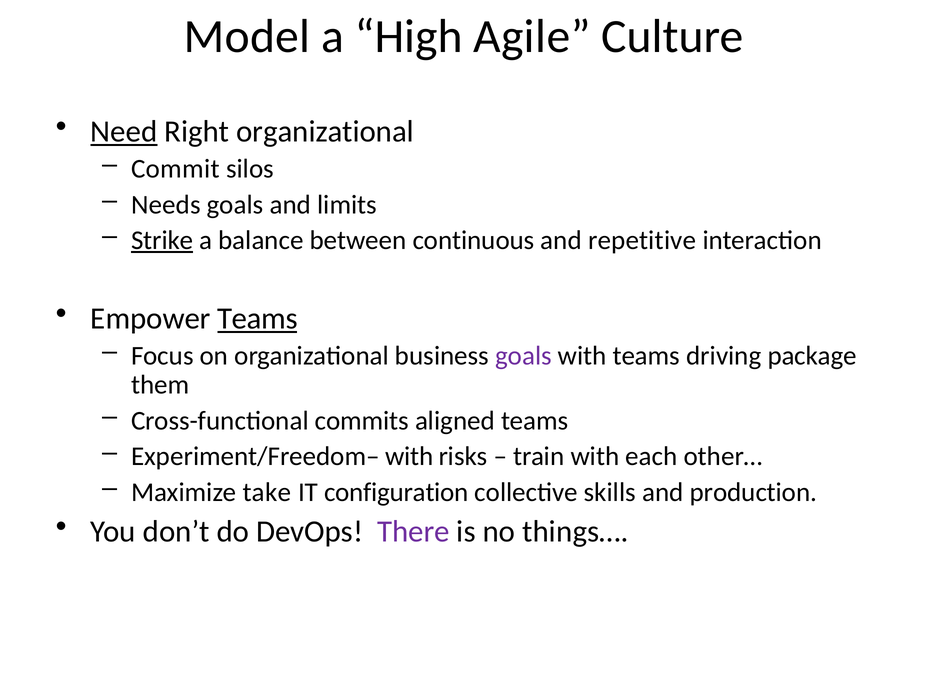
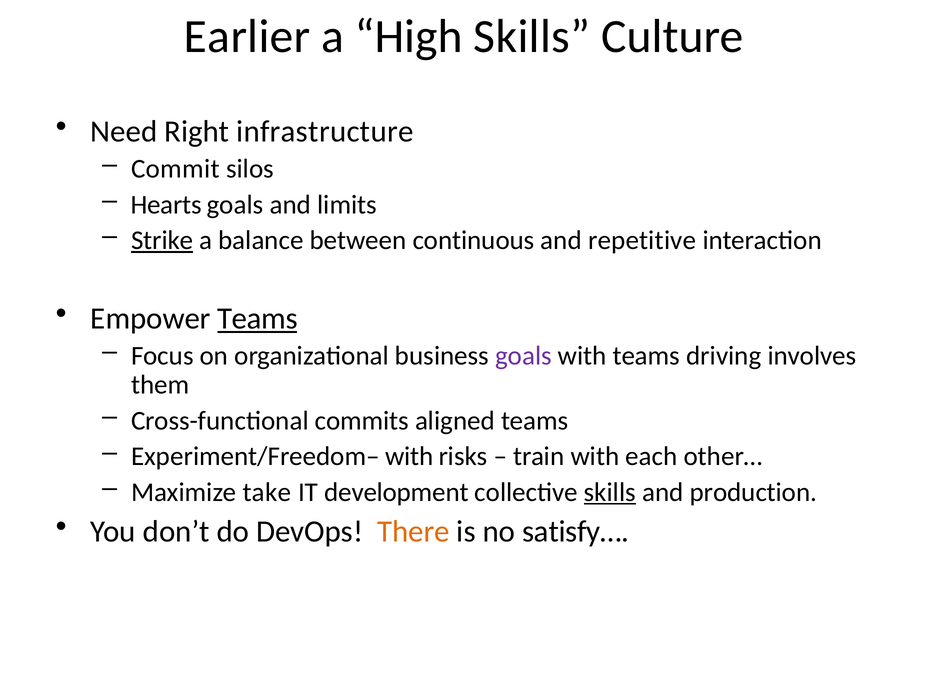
Model: Model -> Earlier (247, 37)
High Agile: Agile -> Skills (532, 37)
Need underline: present -> none (124, 132)
Right organizational: organizational -> infrastructure (325, 132)
Needs: Needs -> Hearts (166, 205)
package: package -> involves (812, 356)
configuration: configuration -> development (396, 492)
skills underline: none -> present (610, 492)
There colour: purple -> orange (413, 531)
things…: things… -> satisfy… (576, 531)
